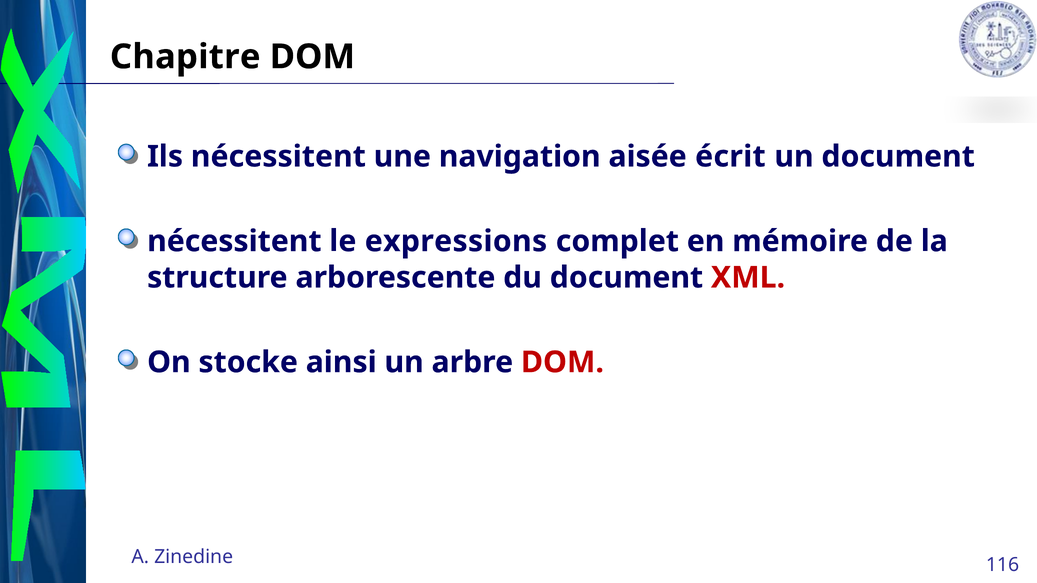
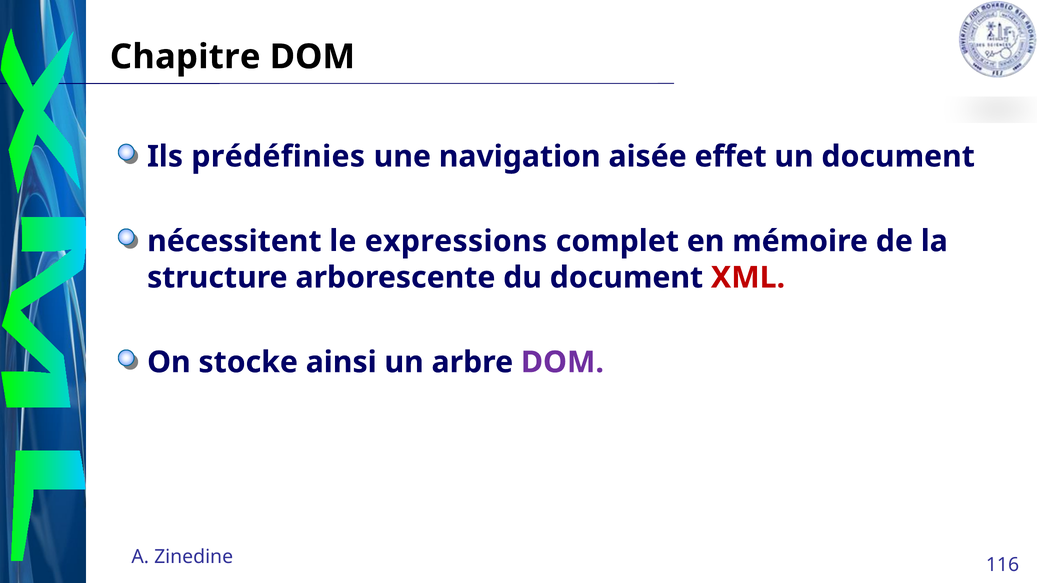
Ils nécessitent: nécessitent -> prédéfinies (278, 157)
écrit: écrit -> effet (731, 157)
DOM colour: red -> purple (562, 362)
